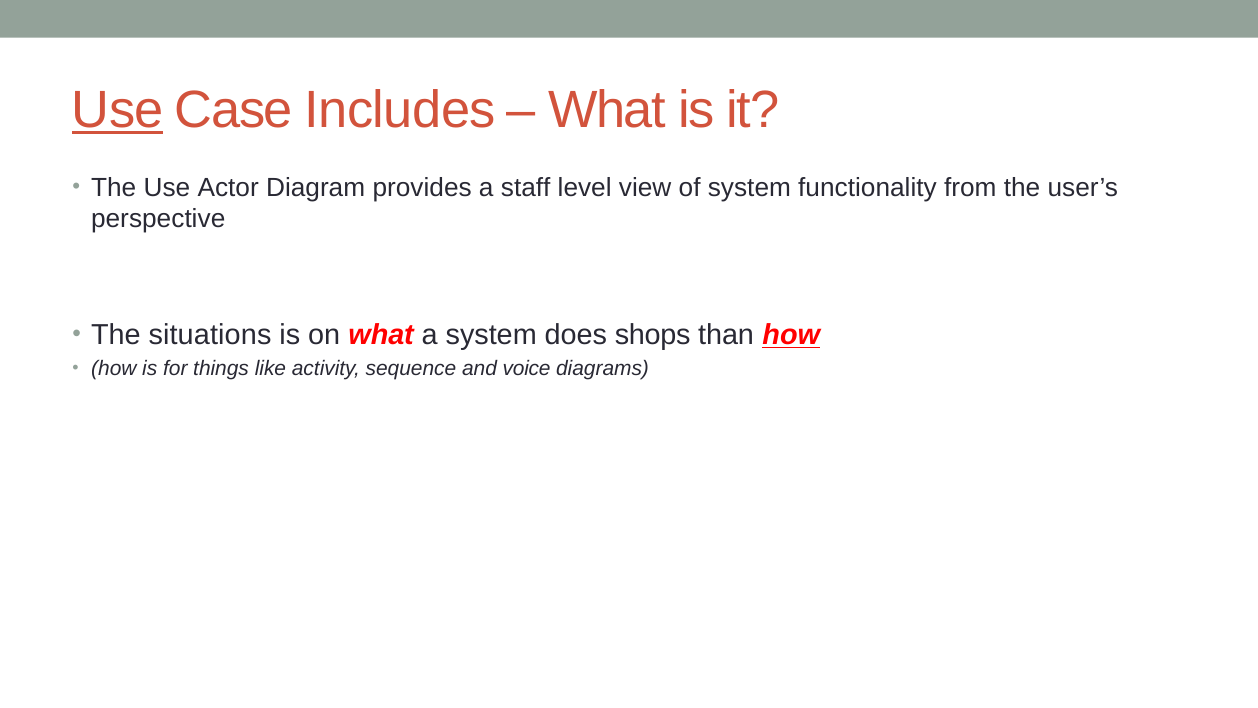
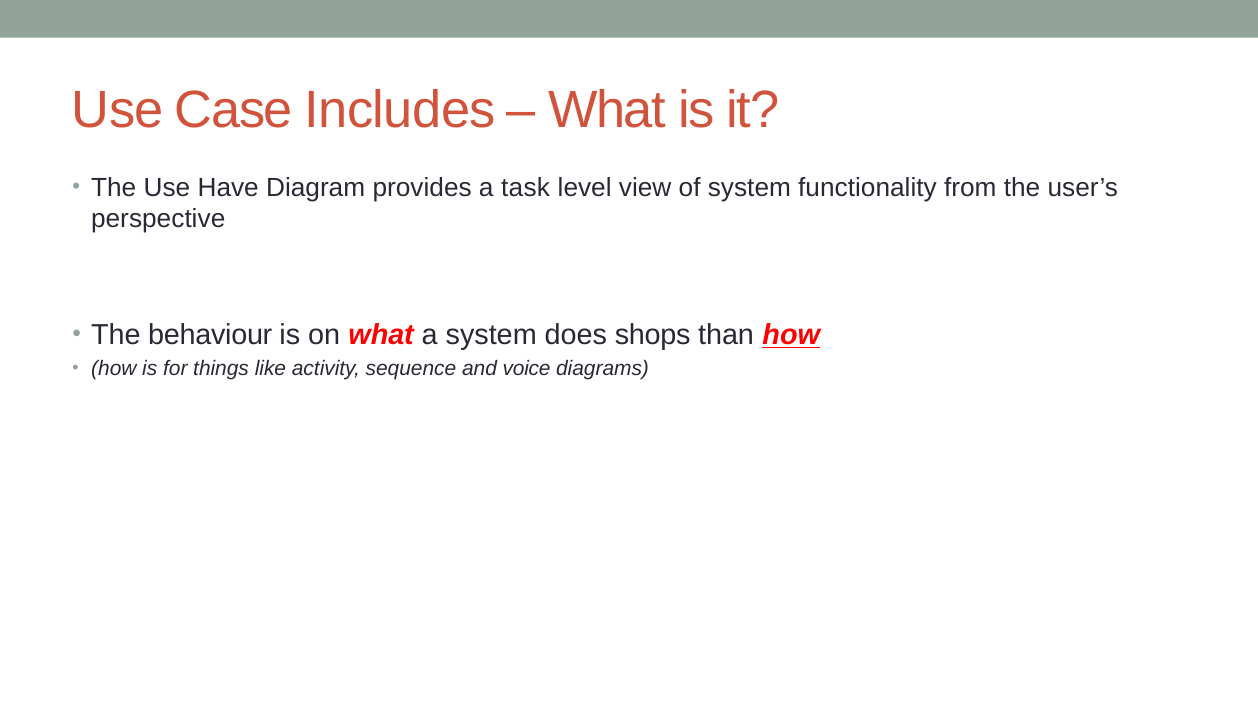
Use underline: present -> none (118, 110)
Actor: Actor -> Have (228, 187)
staff: staff -> task (526, 187)
situations: situations -> behaviour (210, 335)
